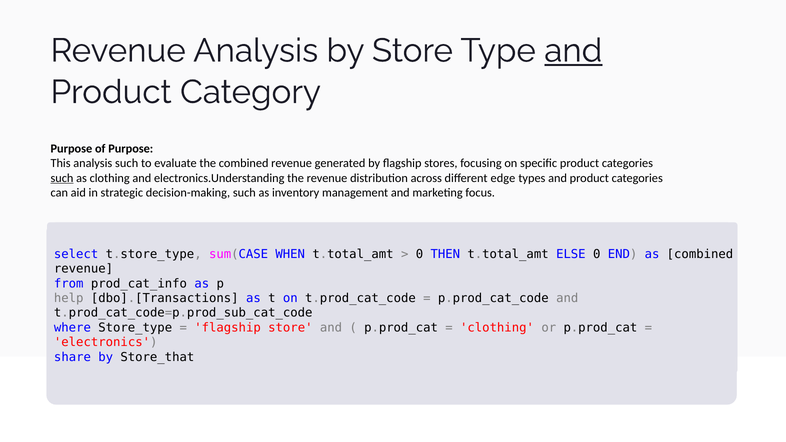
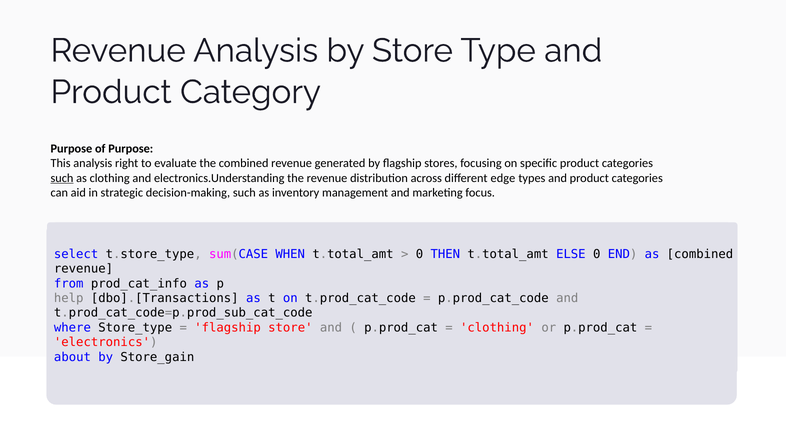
and underline: present -> none (573, 51)
analysis such: such -> right (127, 163)
share: share -> about (72, 357)
Store_that: Store_that -> Store_gain (157, 357)
